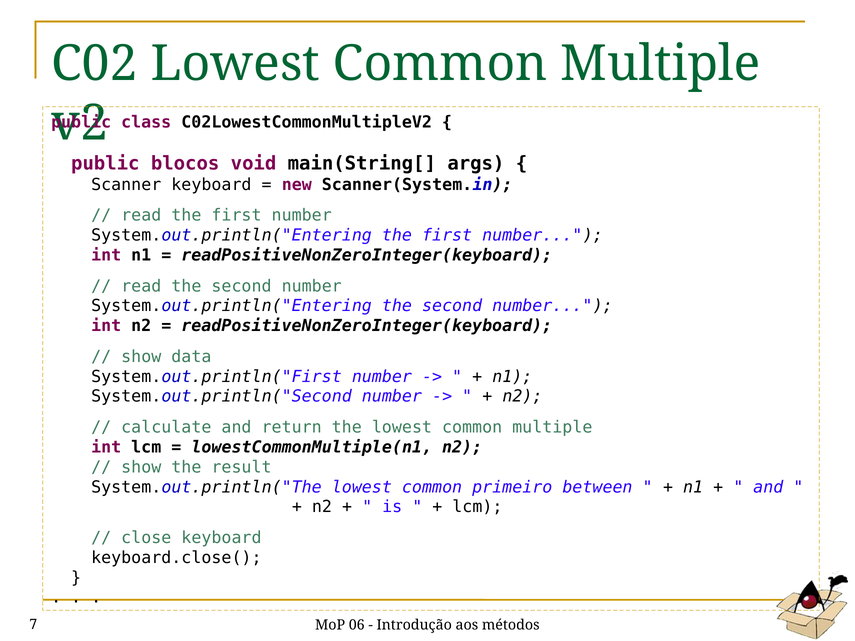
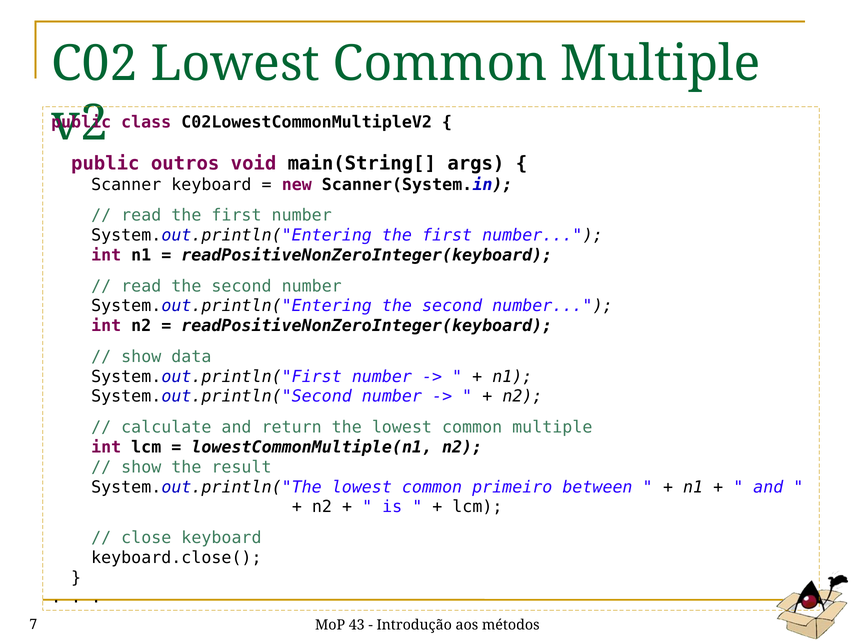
blocos: blocos -> outros (185, 164)
06: 06 -> 43 (357, 625)
